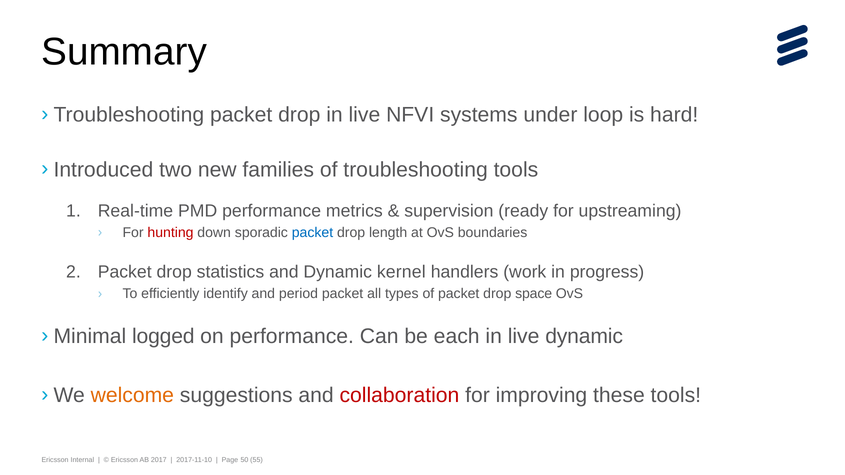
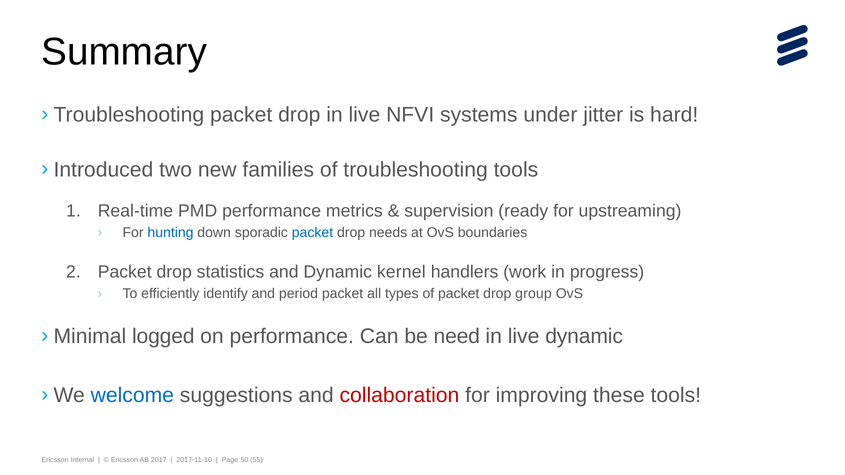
loop: loop -> jitter (603, 115)
hunting colour: red -> blue (170, 233)
length: length -> needs (388, 233)
space: space -> group (534, 294)
each: each -> need (457, 337)
welcome colour: orange -> blue (132, 396)
